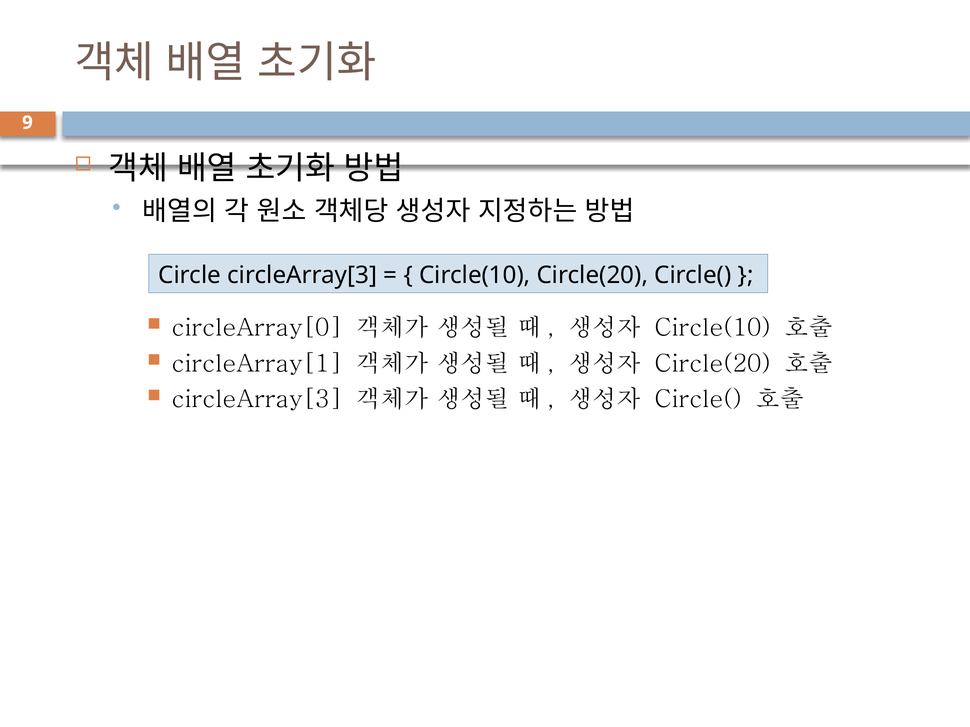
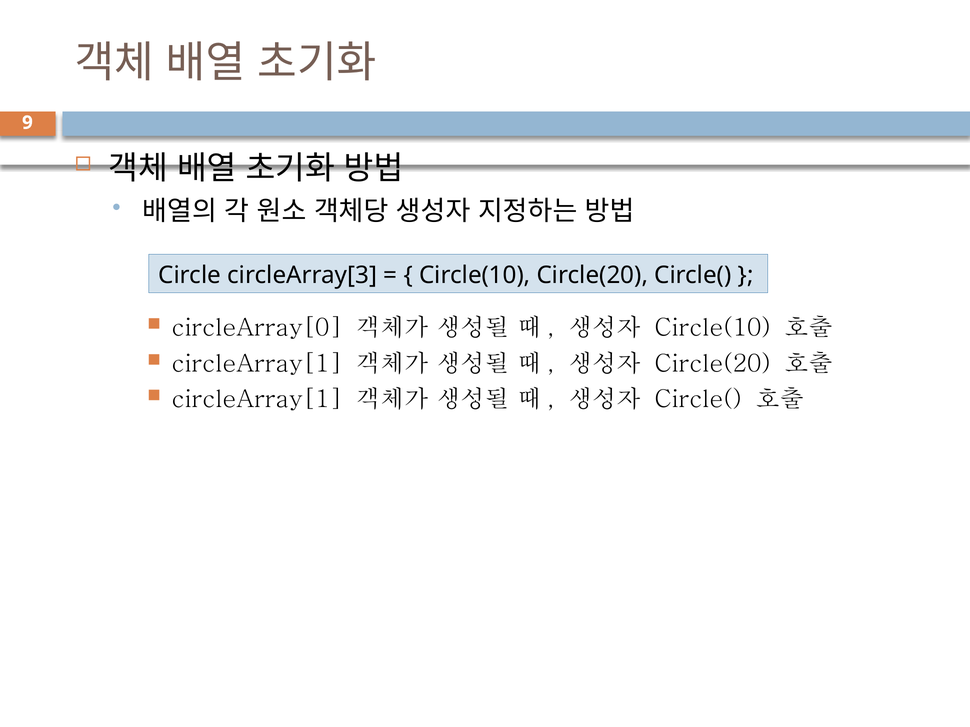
circleArray[3: circleArray[3 -> circleArray[1 (257, 400)
